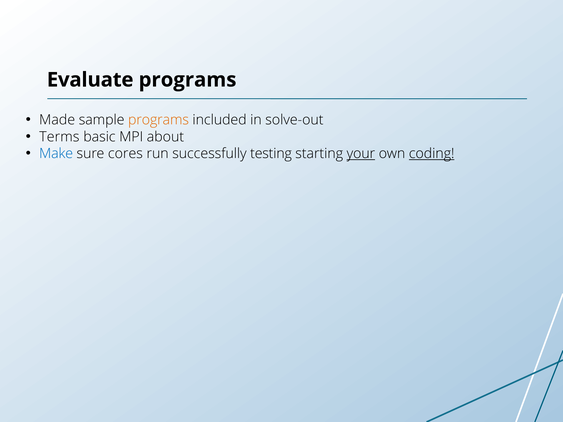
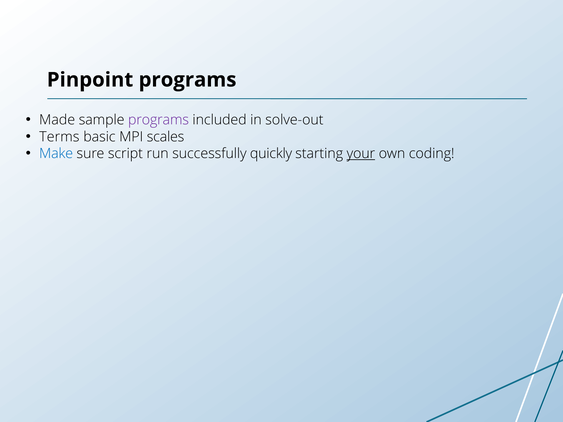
Evaluate: Evaluate -> Pinpoint (90, 80)
programs colour: orange -> purple (158, 120)
about: about -> scales (166, 137)
cores: cores -> script (125, 154)
testing: testing -> quickly (271, 154)
coding underline: present -> none (432, 154)
